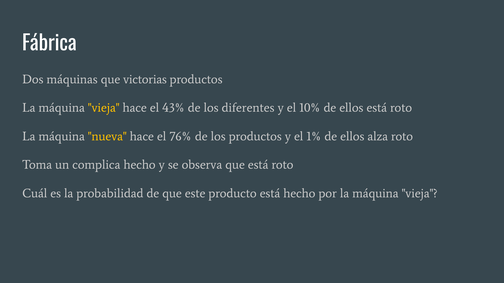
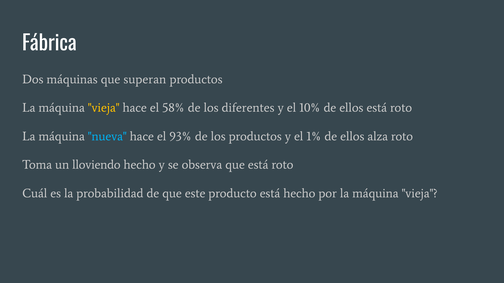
victorias: victorias -> superan (145, 79)
43%: 43% -> 58% (173, 108)
nueva colour: yellow -> light blue (107, 137)
76%: 76% -> 93% (181, 137)
complica: complica -> lloviendo (96, 165)
